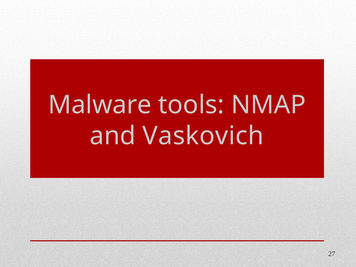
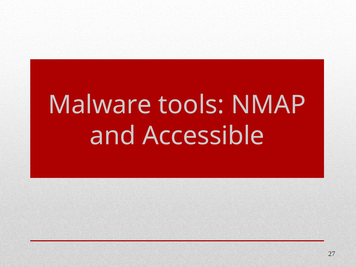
Vaskovich: Vaskovich -> Accessible (203, 136)
